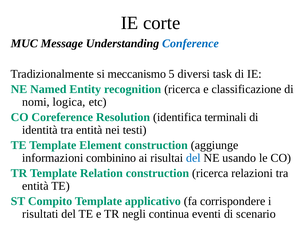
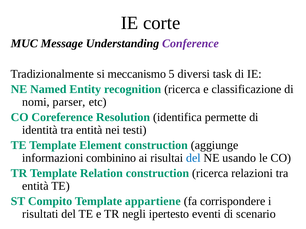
Conference colour: blue -> purple (190, 44)
logica: logica -> parser (69, 102)
terminali: terminali -> permette (226, 117)
applicativo: applicativo -> appartiene (153, 202)
continua: continua -> ipertesto (169, 215)
